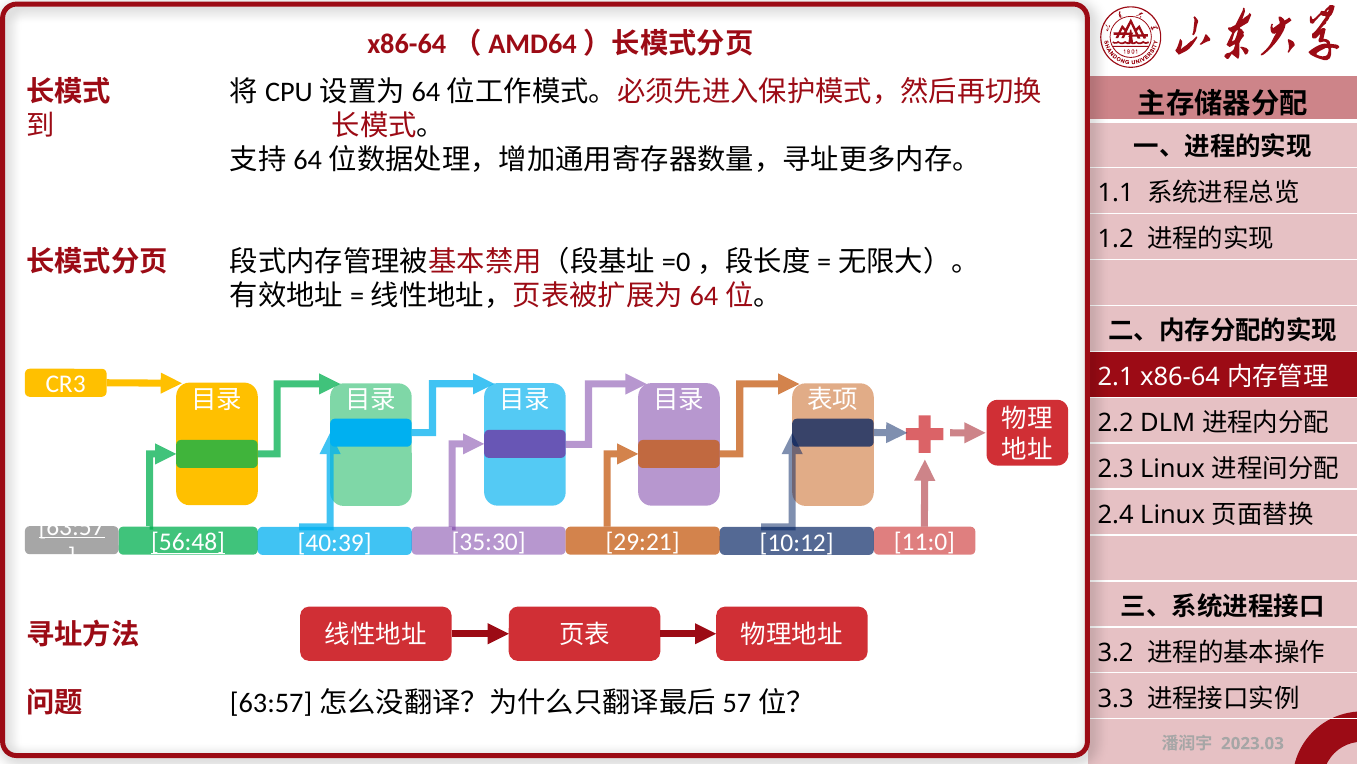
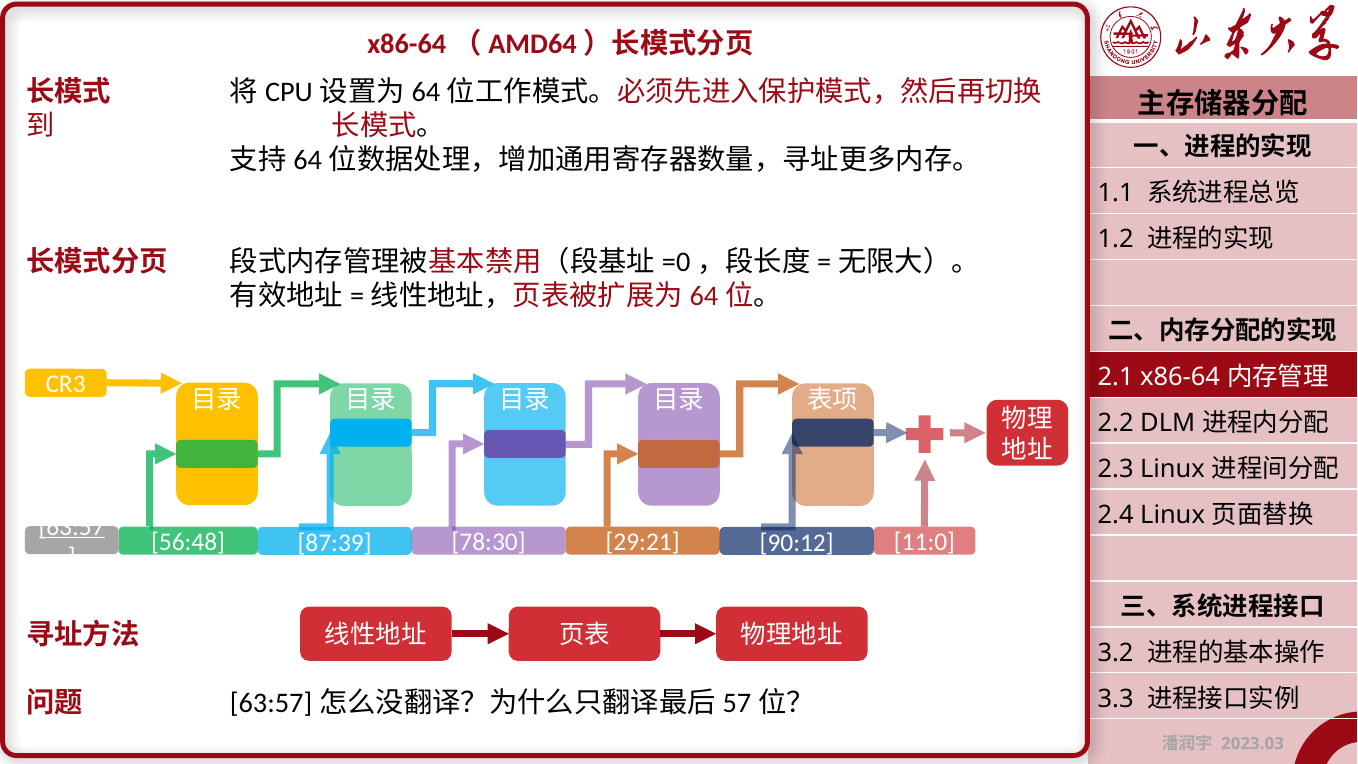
56:48 underline: present -> none (188, 542)
35:30: 35:30 -> 78:30 (489, 542)
40:39: 40:39 -> 87:39 (335, 543)
10:12: 10:12 -> 90:12 (797, 543)
